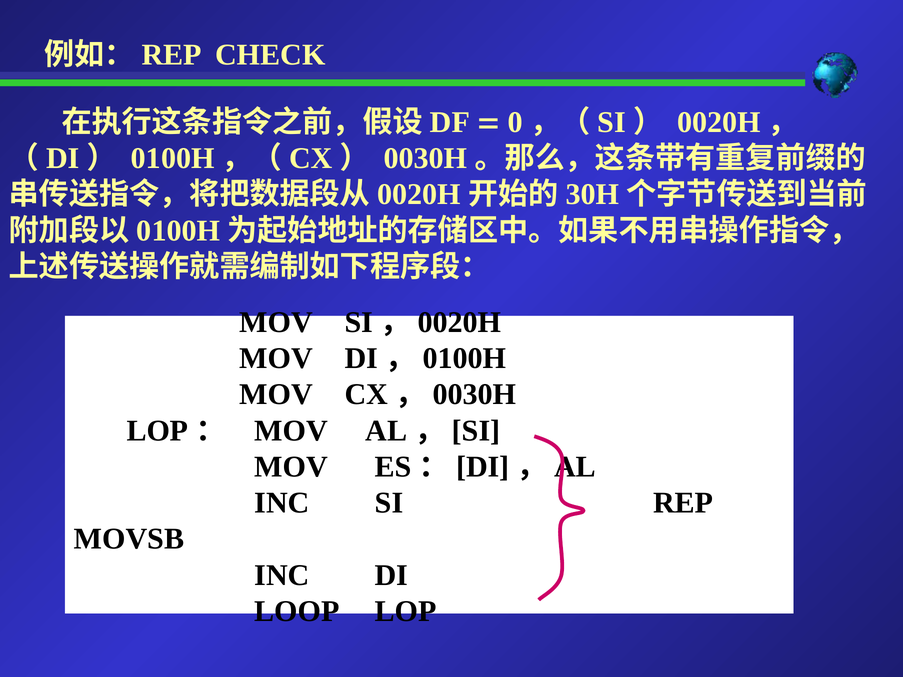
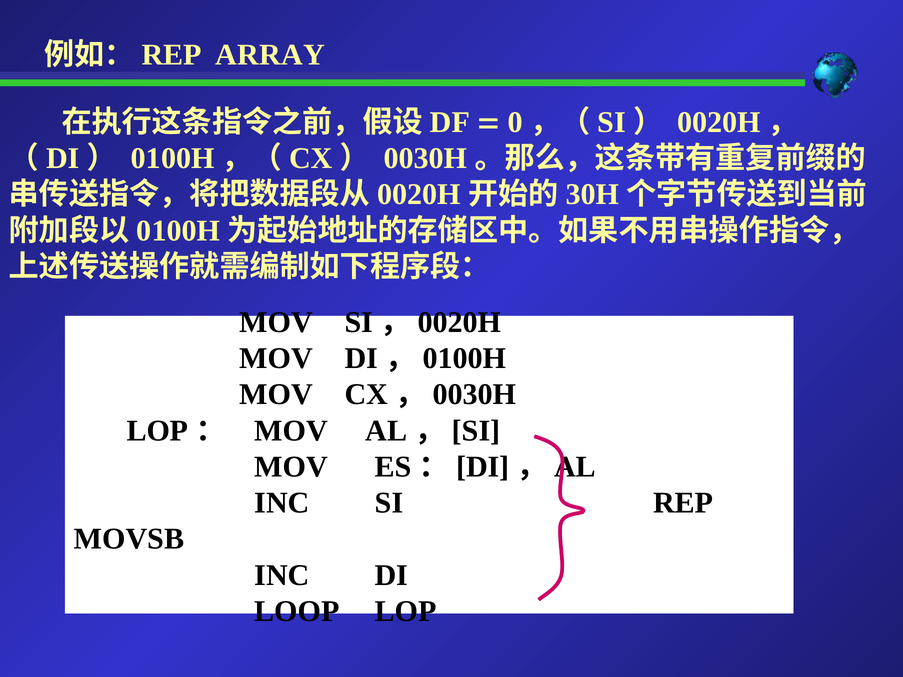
CHECK: CHECK -> ARRAY (270, 55)
